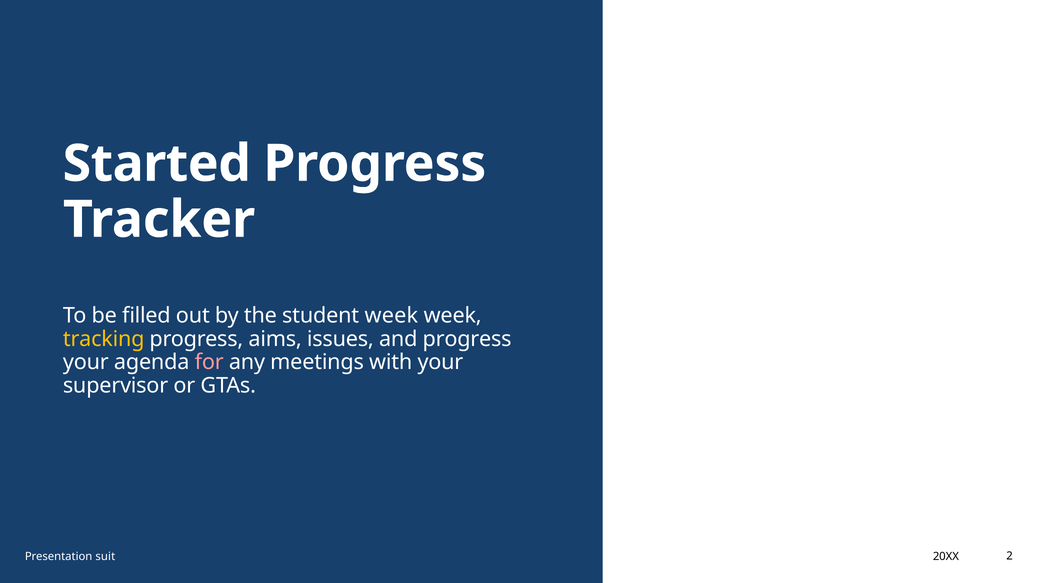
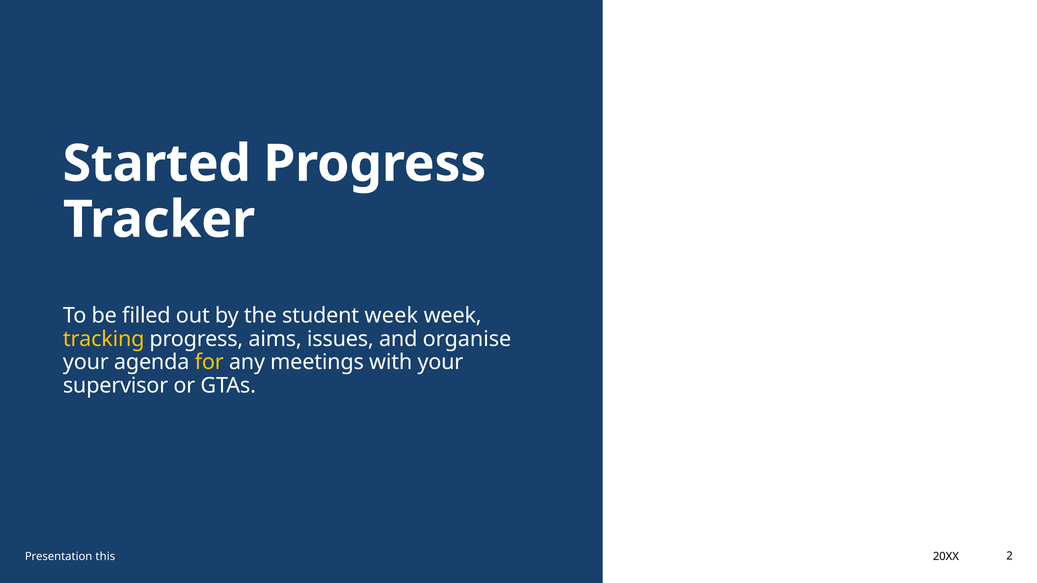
and progress: progress -> organise (467, 339)
for colour: pink -> yellow (209, 362)
suit: suit -> this (105, 557)
